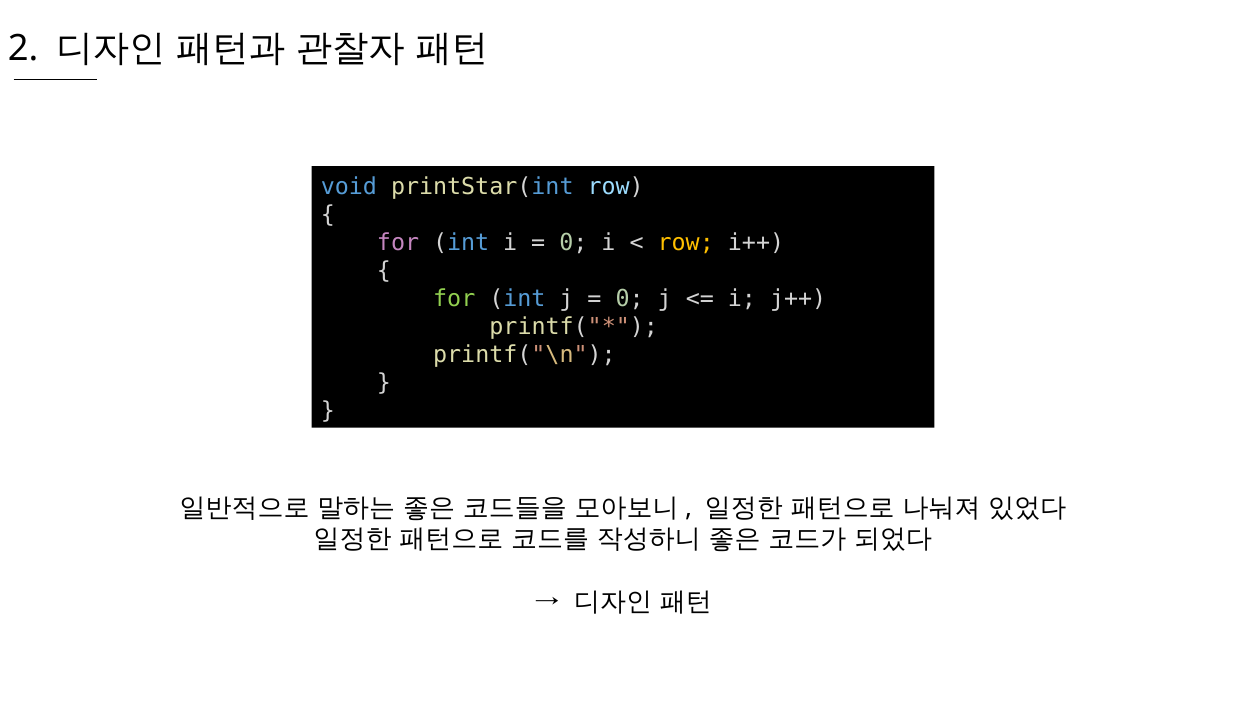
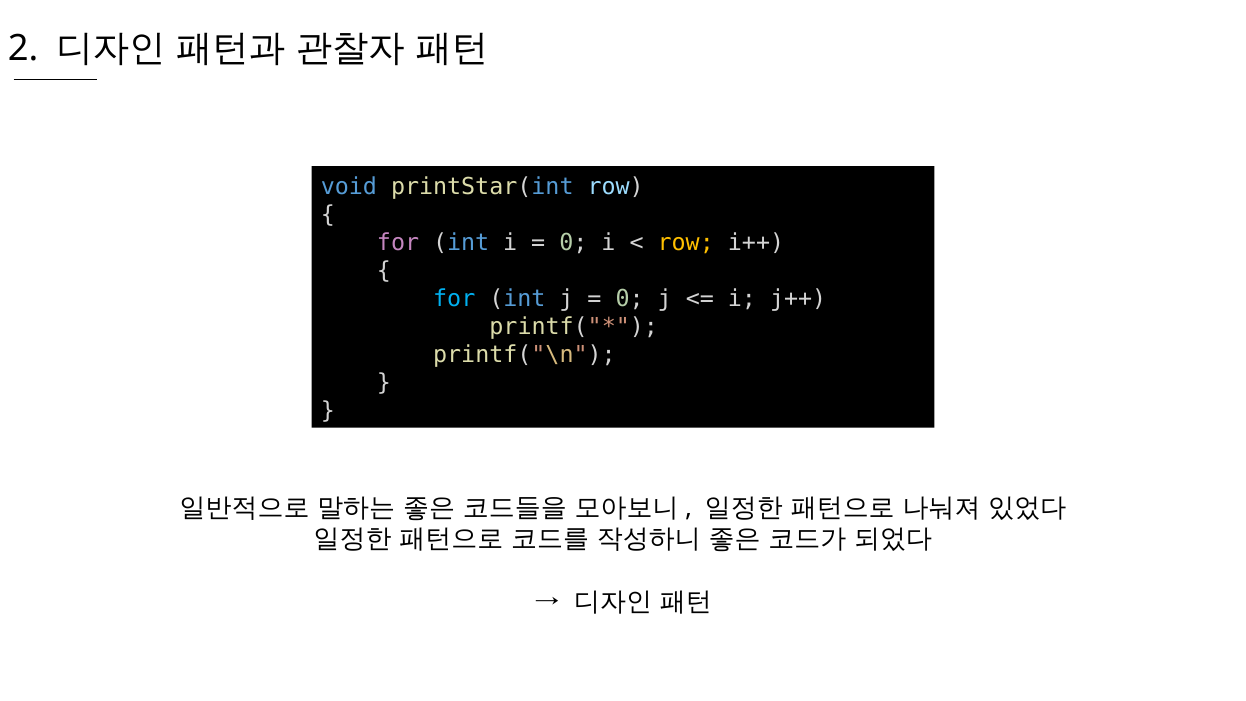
for colour: light green -> light blue (454, 298)
